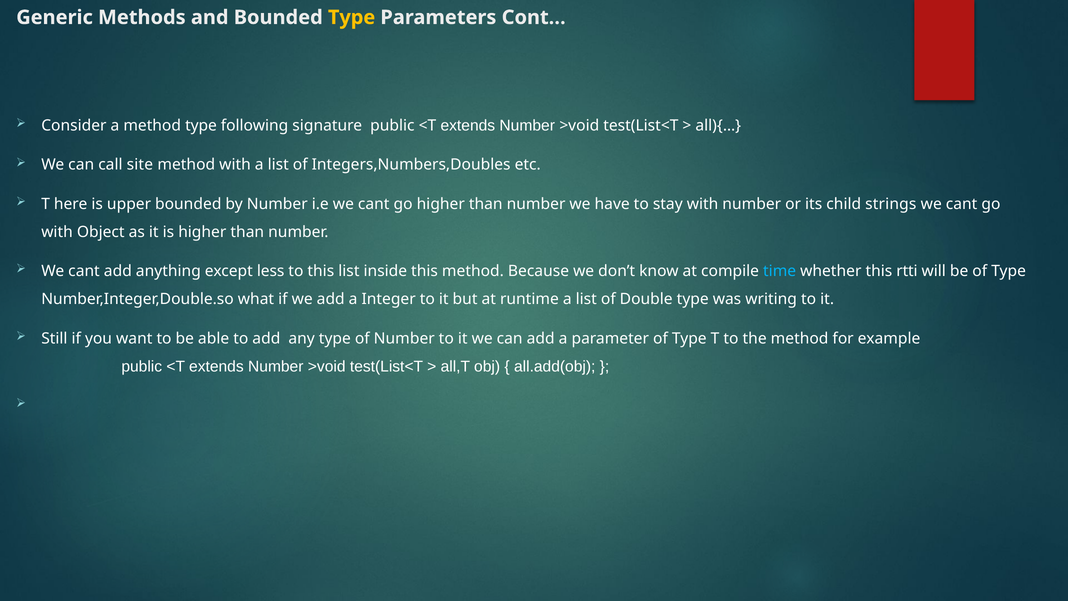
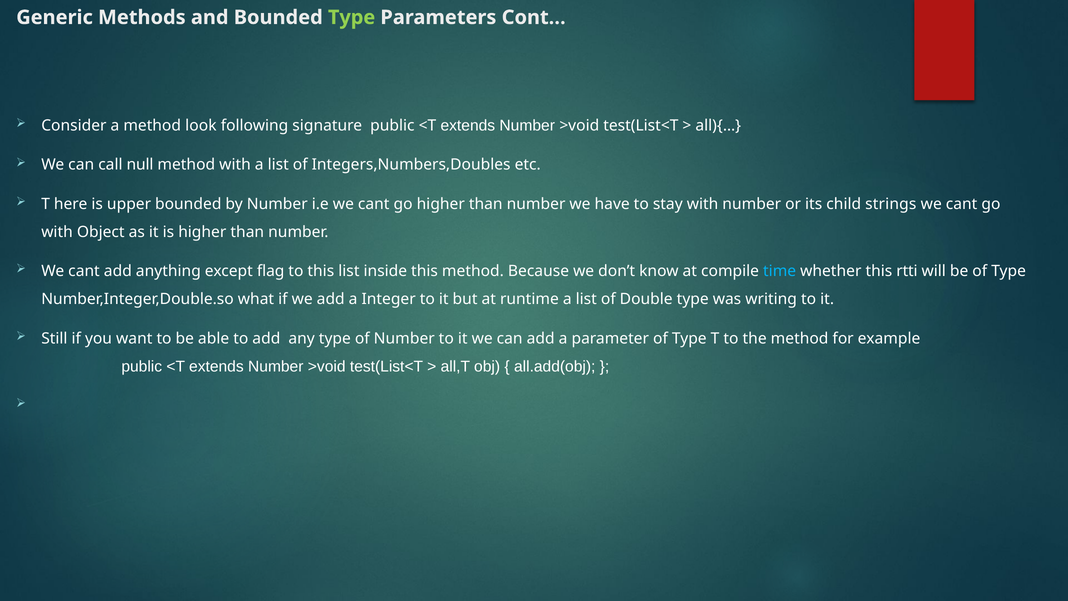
Type colour: yellow -> light green (352, 17)
method type: type -> look (201, 126)
site: site -> null (140, 165)
less: less -> flag (271, 271)
